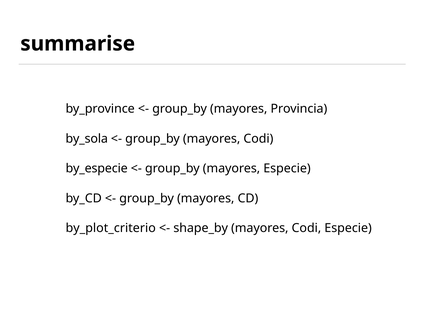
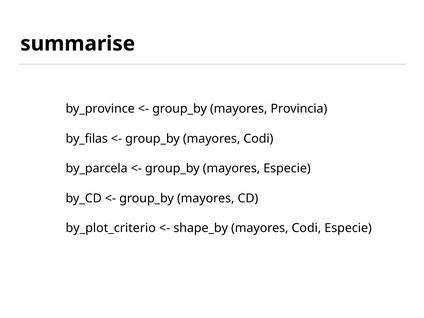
by_sola: by_sola -> by_filas (87, 139)
by_especie: by_especie -> by_parcela (97, 169)
